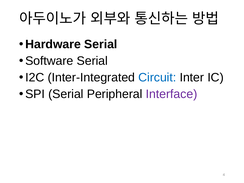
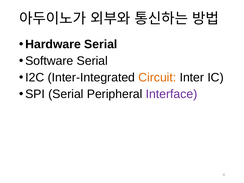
Circuit colour: blue -> orange (157, 78)
